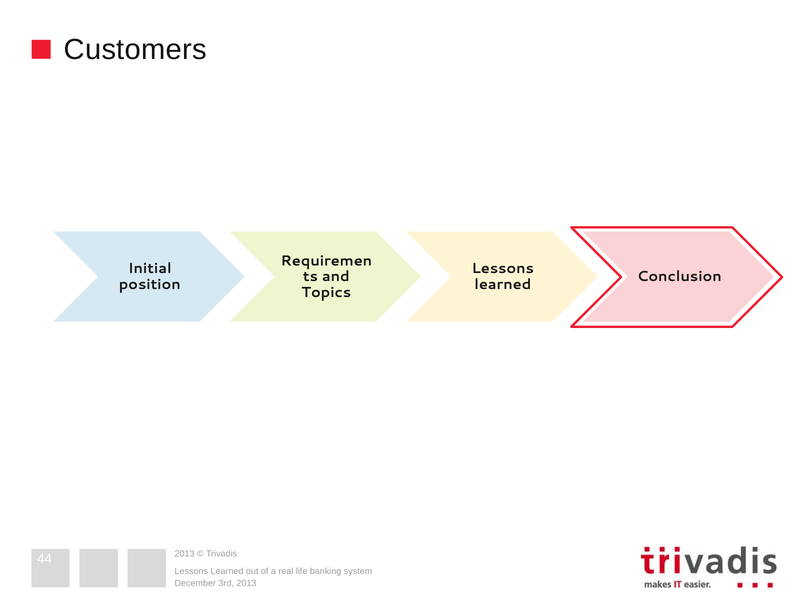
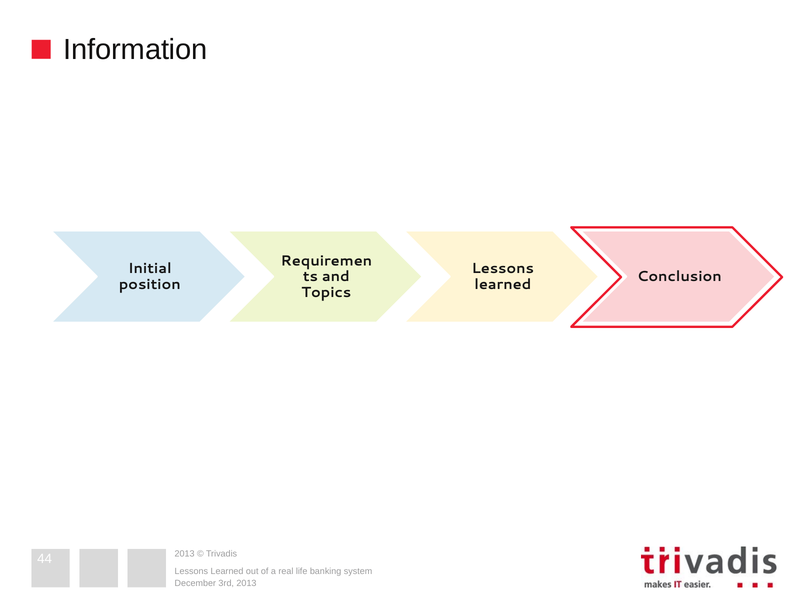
Customers: Customers -> Information (135, 49)
